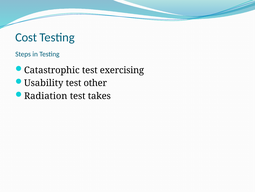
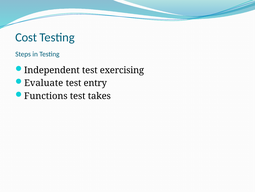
Catastrophic: Catastrophic -> Independent (52, 70)
Usability: Usability -> Evaluate (44, 83)
other: other -> entry (95, 83)
Radiation: Radiation -> Functions (46, 96)
